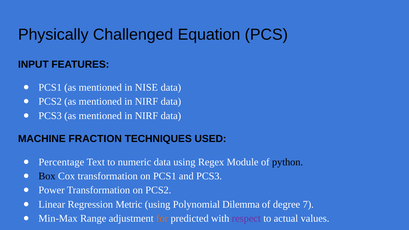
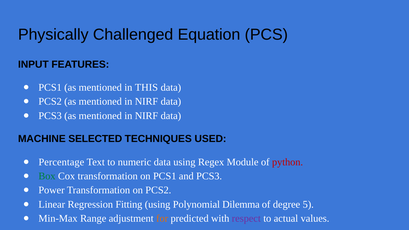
NISE: NISE -> THIS (146, 88)
FRACTION: FRACTION -> SELECTED (95, 139)
python colour: black -> red (288, 162)
Box colour: black -> green (47, 176)
Metric: Metric -> Fitting (129, 204)
7: 7 -> 5 (308, 204)
